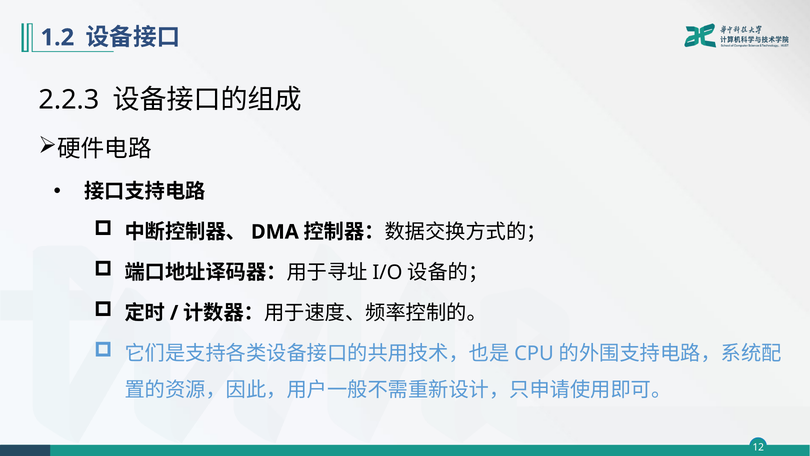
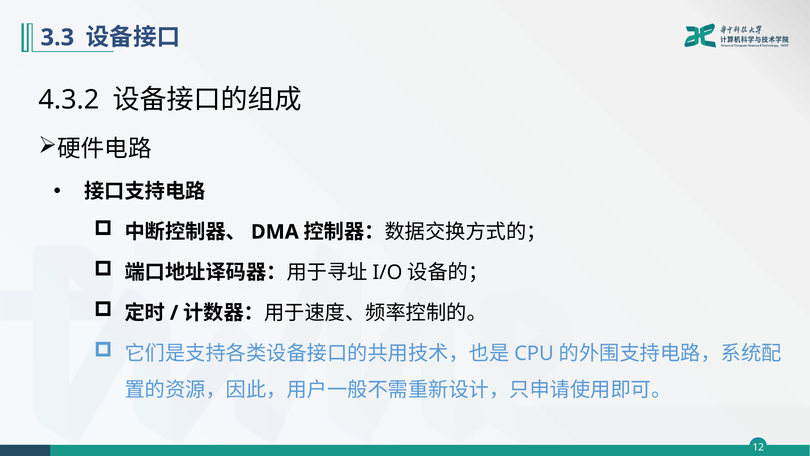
1.2: 1.2 -> 3.3 (57, 37)
2.2.3: 2.2.3 -> 4.3.2 (69, 100)
